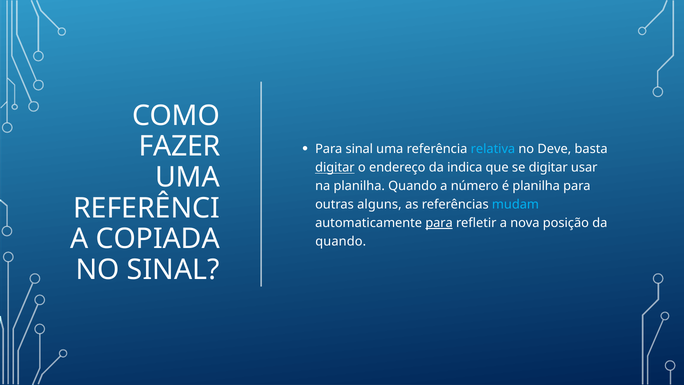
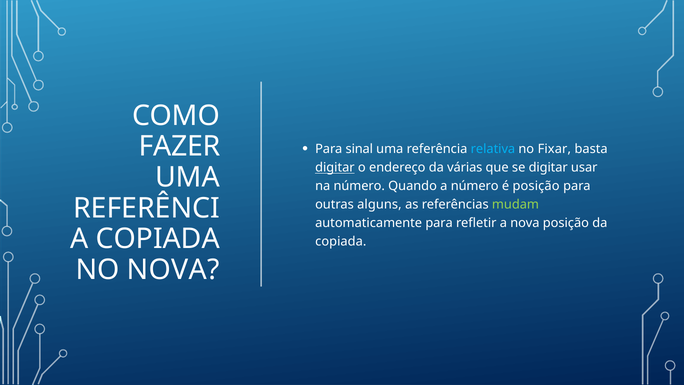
Deve: Deve -> Fixar (554, 149)
indica: indica -> várias (465, 168)
na planilha: planilha -> número (359, 186)
é planilha: planilha -> posição (536, 186)
mudam colour: light blue -> light green (515, 204)
para underline: present -> none (439, 223)
quando: quando -> copiada (341, 241)
NO SINAL: SINAL -> NOVA (173, 270)
